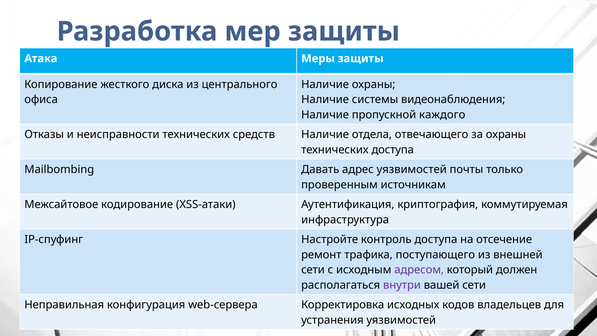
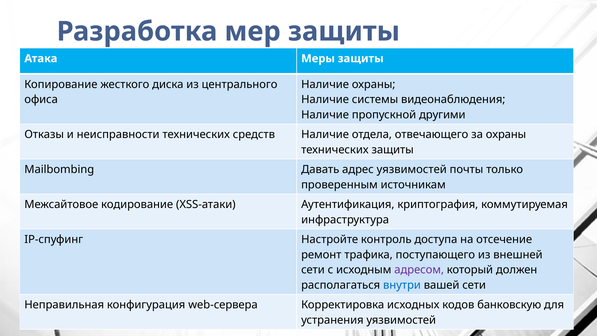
каждого: каждого -> другими (442, 115)
технических доступа: доступа -> защиты (393, 150)
внутри colour: purple -> blue (402, 285)
владельцев: владельцев -> банковскую (509, 305)
